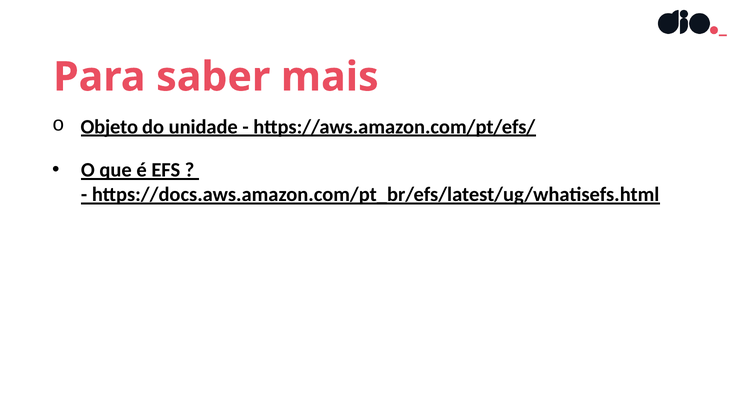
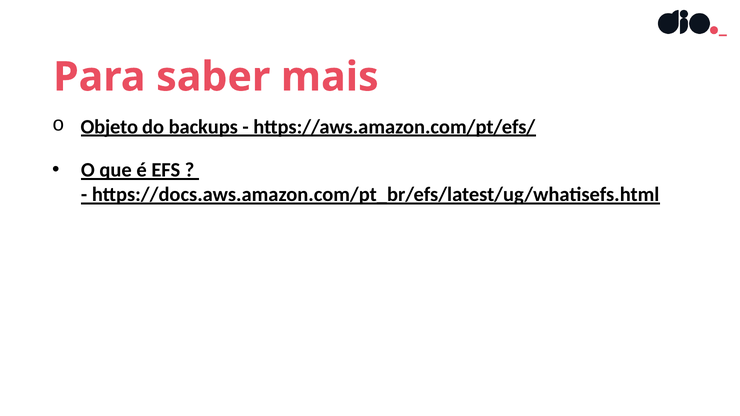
unidade: unidade -> backups (203, 127)
